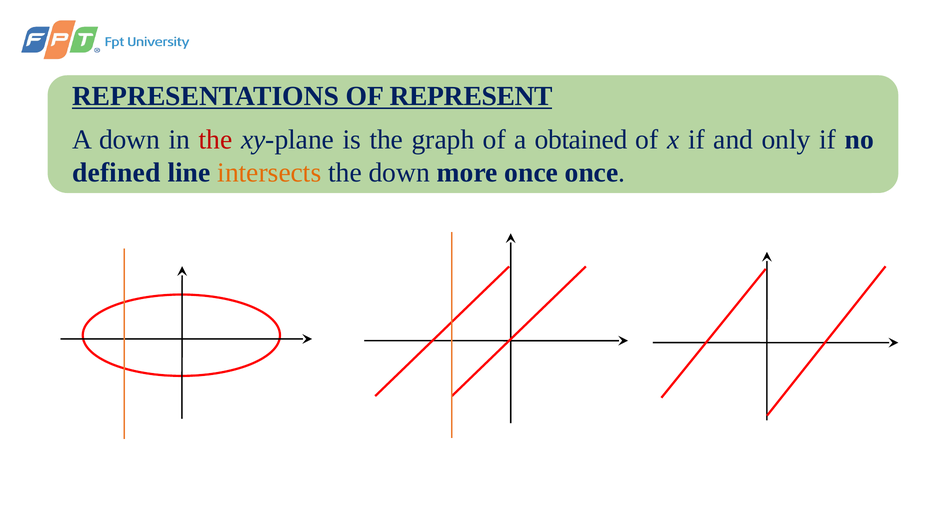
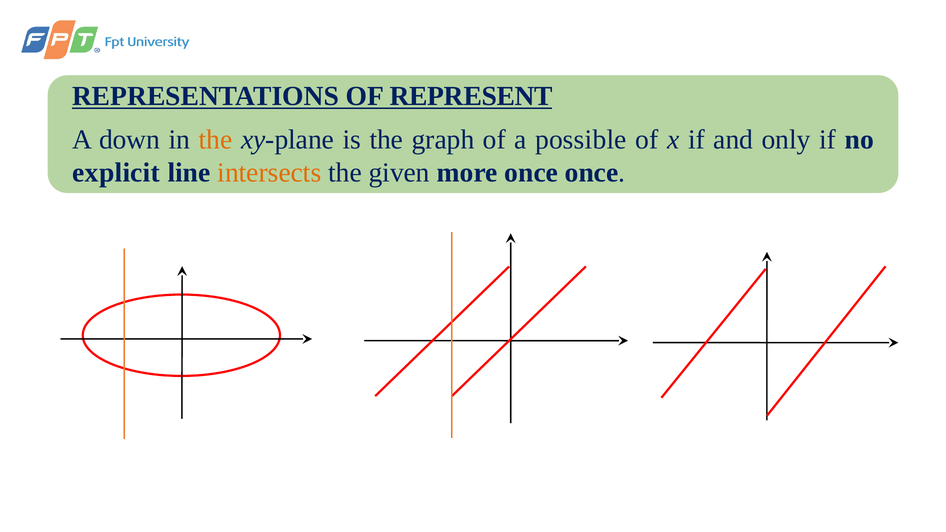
the colour: red -> orange (215, 140)
obtained: obtained -> possible (581, 140)
defined: defined -> explicit (116, 173)
the down: down -> given (399, 173)
